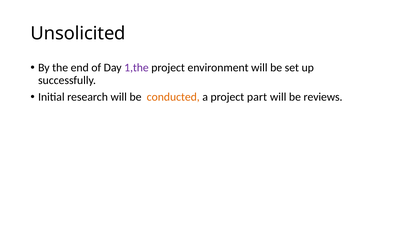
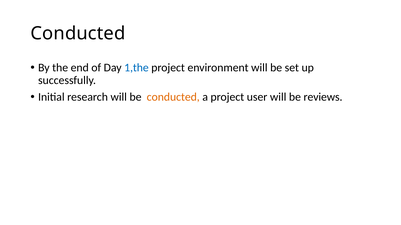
Unsolicited: Unsolicited -> Conducted (78, 34)
1,the colour: purple -> blue (136, 68)
part: part -> user (257, 97)
